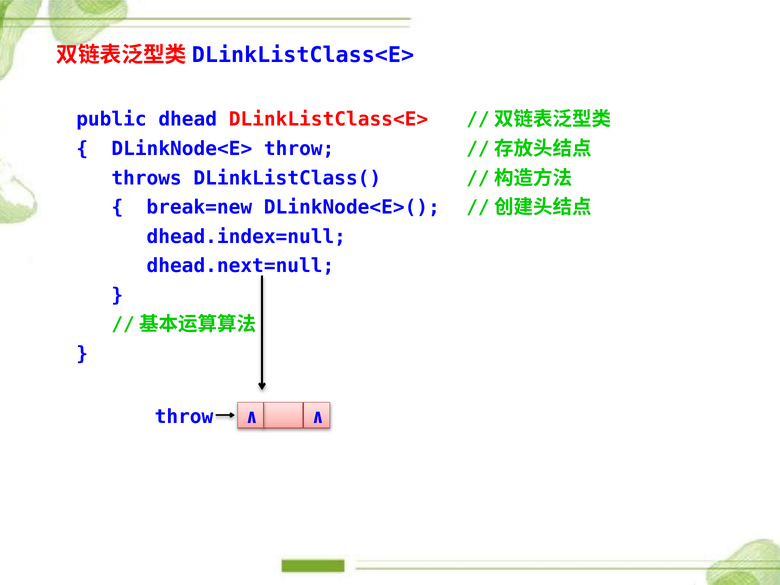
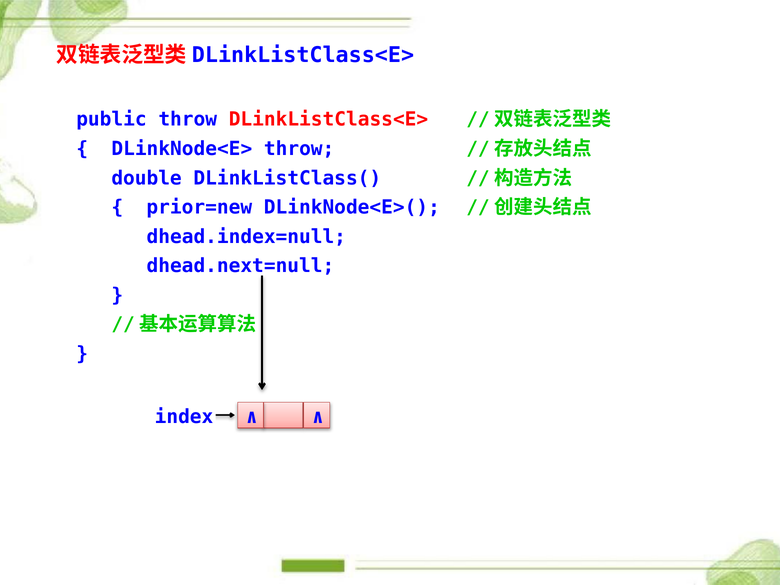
public dhead: dhead -> throw (188, 120)
throws: throws -> double (147, 178)
break=new: break=new -> prior=new (199, 207)
throw: throw -> index (184, 417)
